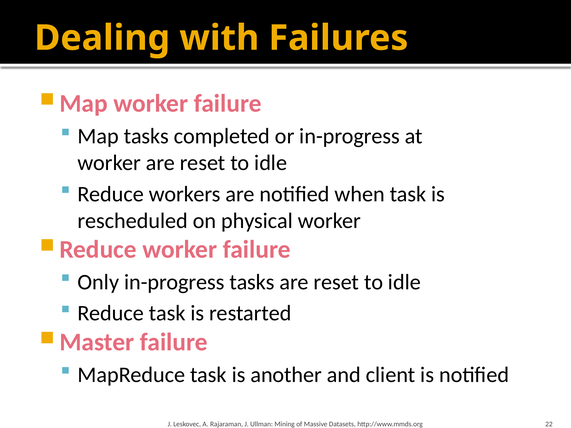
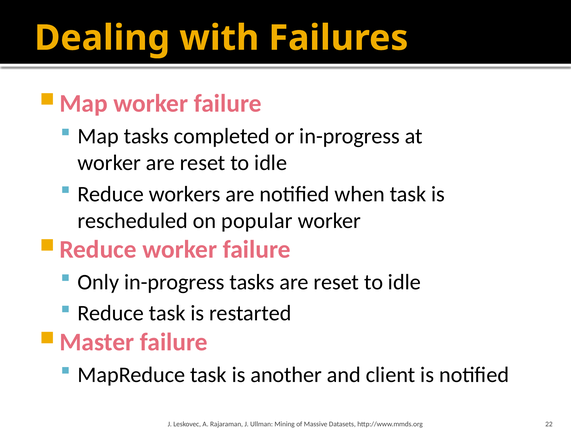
physical: physical -> popular (257, 221)
